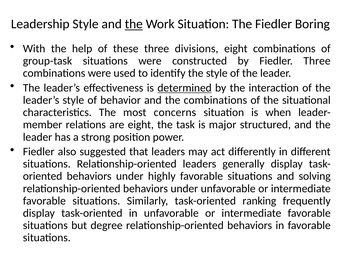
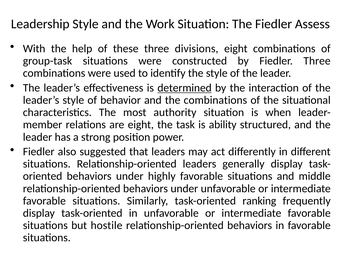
the underline: present -> none (134, 24)
Boring: Boring -> Assess (312, 24)
concerns: concerns -> authority (175, 112)
major: major -> ability (223, 125)
solving: solving -> middle (315, 176)
degree: degree -> hostile (107, 225)
